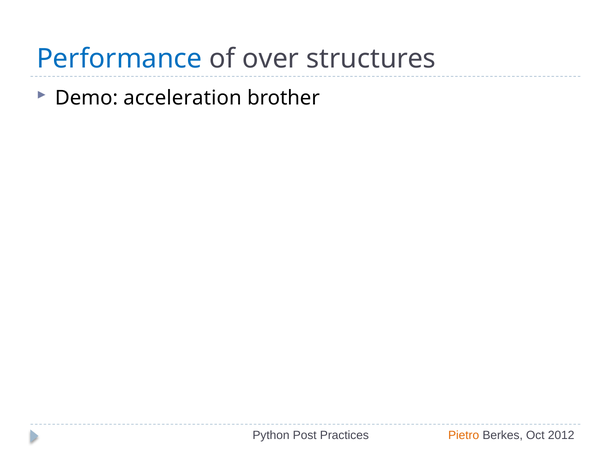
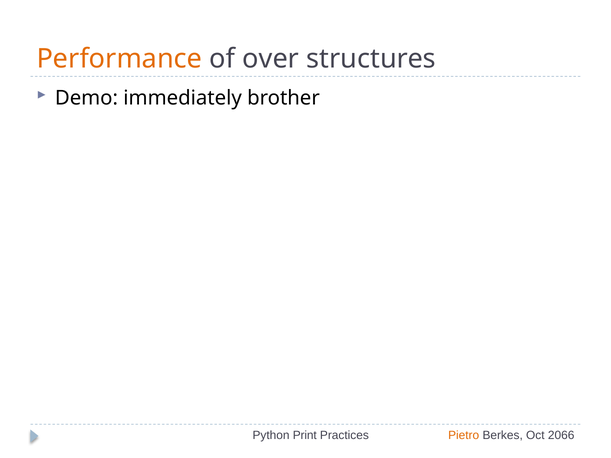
Performance colour: blue -> orange (119, 59)
acceleration: acceleration -> immediately (183, 98)
Post: Post -> Print (305, 436)
2012: 2012 -> 2066 (561, 436)
